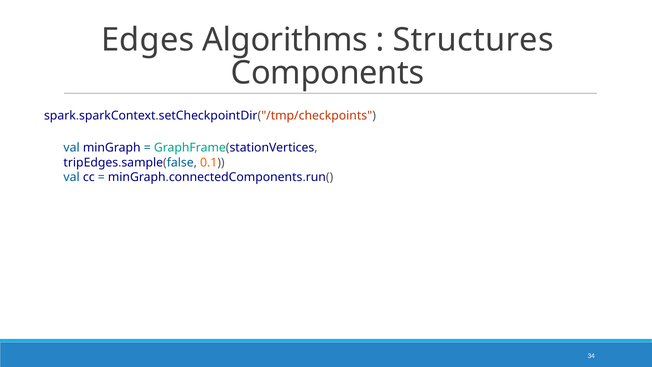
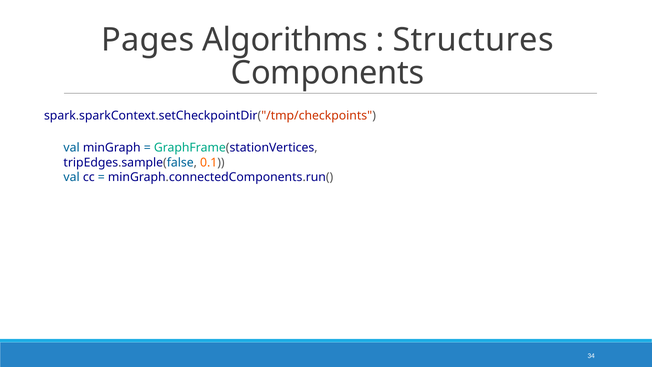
Edges: Edges -> Pages (148, 40)
